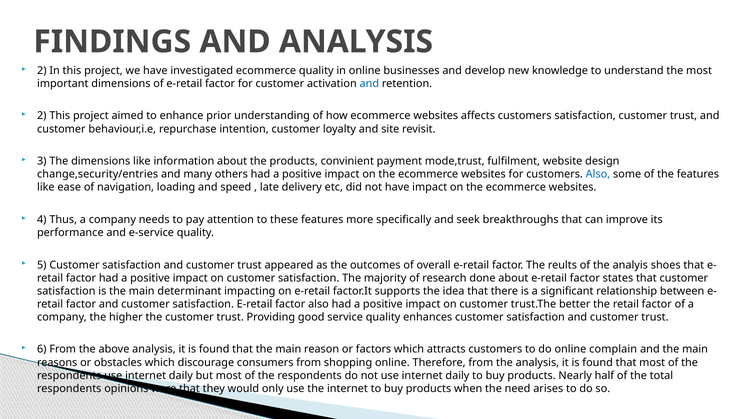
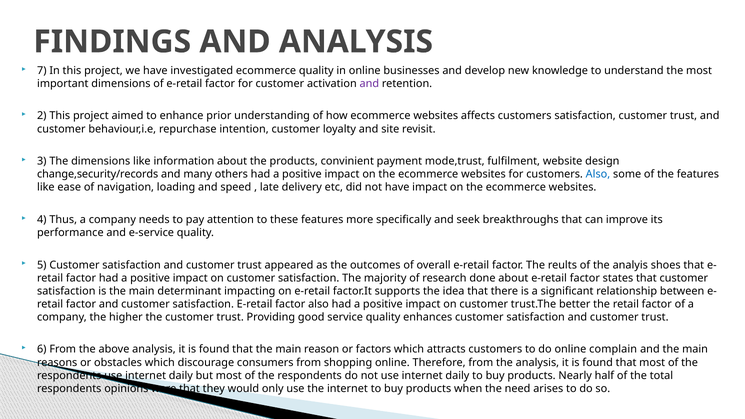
2: 2 -> 7 (42, 71)
and colour: blue -> purple (369, 84)
change,security/entries: change,security/entries -> change,security/records (98, 174)
